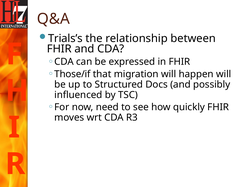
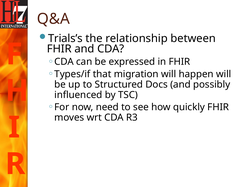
Those/if: Those/if -> Types/if (72, 74)
